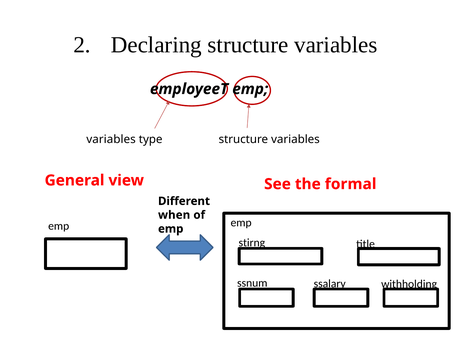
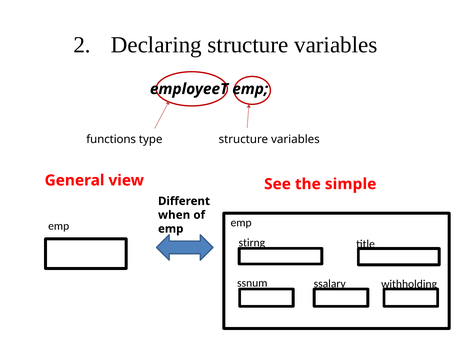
variables: variables -> functions (111, 140)
formal: formal -> simple (351, 184)
